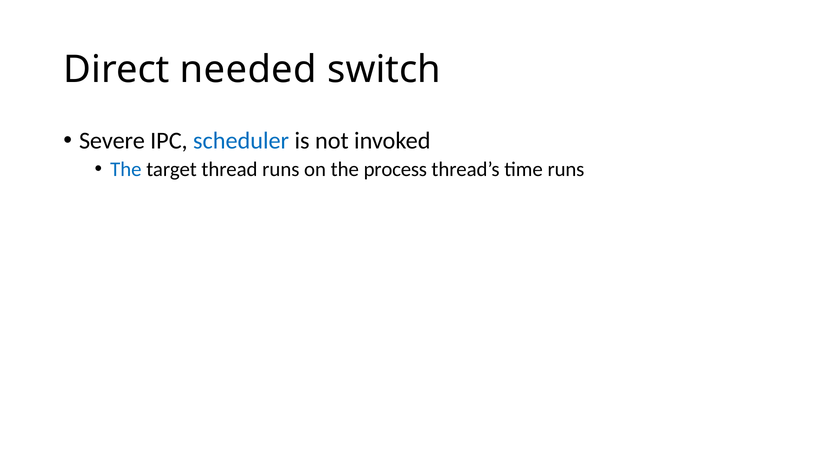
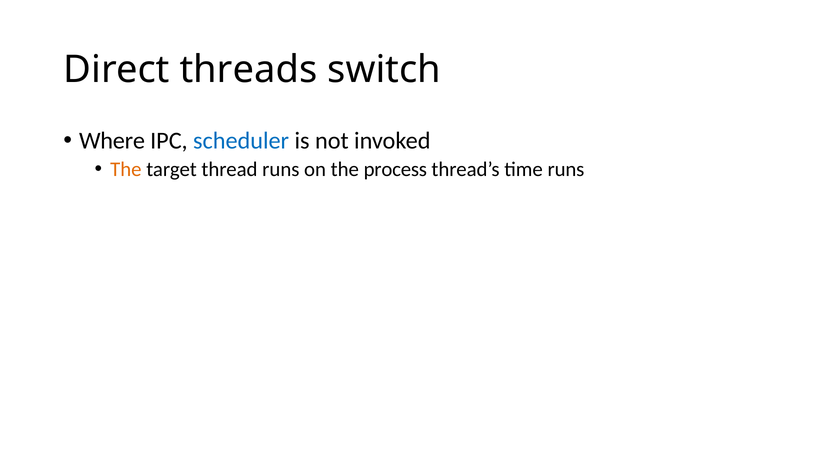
needed: needed -> threads (248, 70)
Severe: Severe -> Where (112, 141)
The colour: blue -> orange (126, 169)
